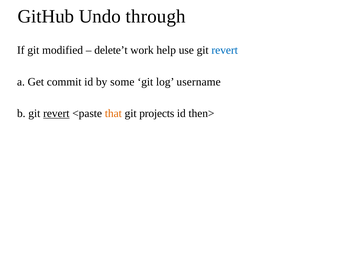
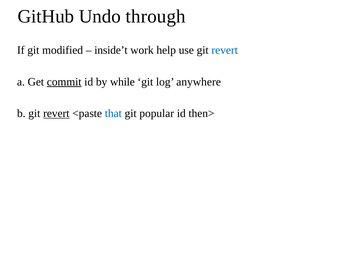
delete’t: delete’t -> inside’t (111, 50)
commit underline: none -> present (64, 82)
some: some -> while (122, 82)
username: username -> anywhere (199, 82)
that colour: orange -> blue (113, 113)
projects: projects -> popular (157, 113)
